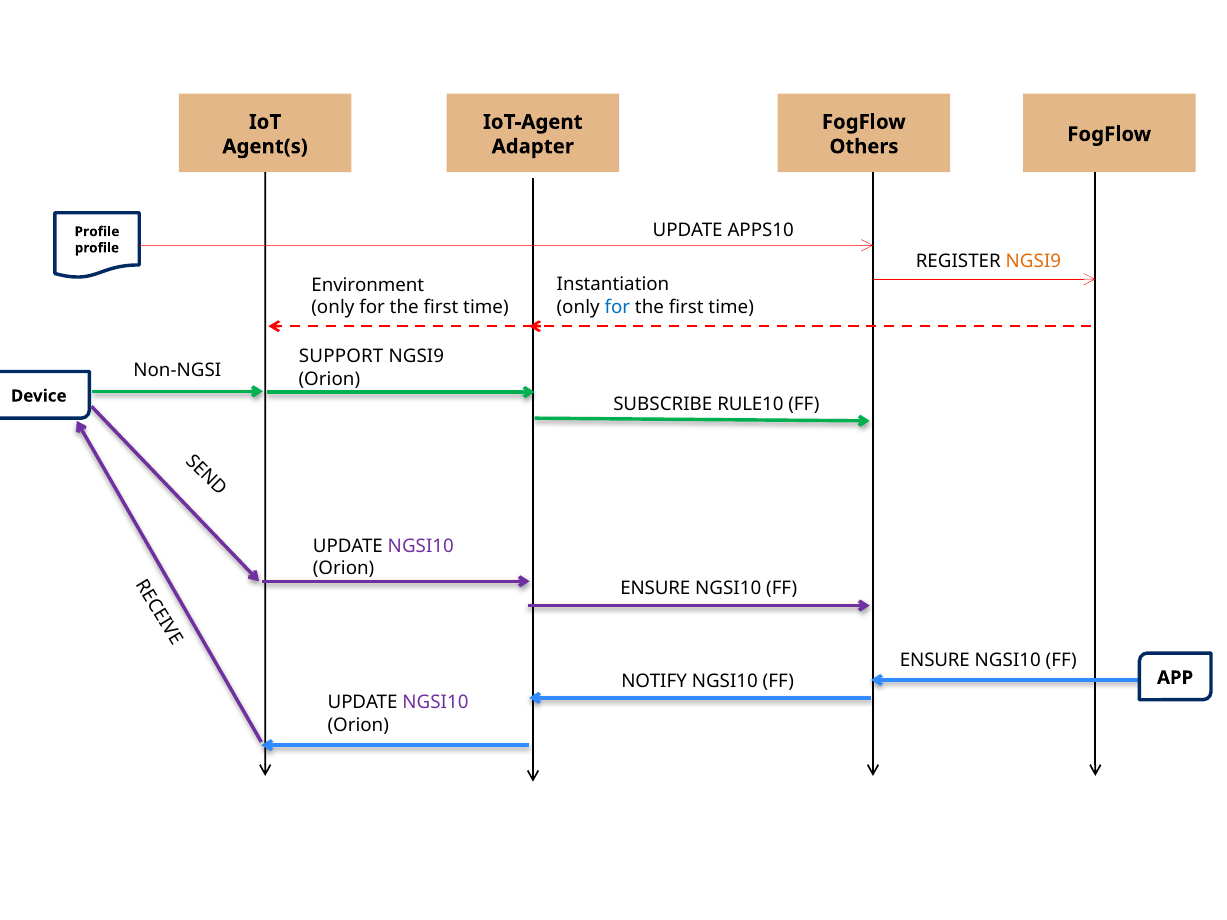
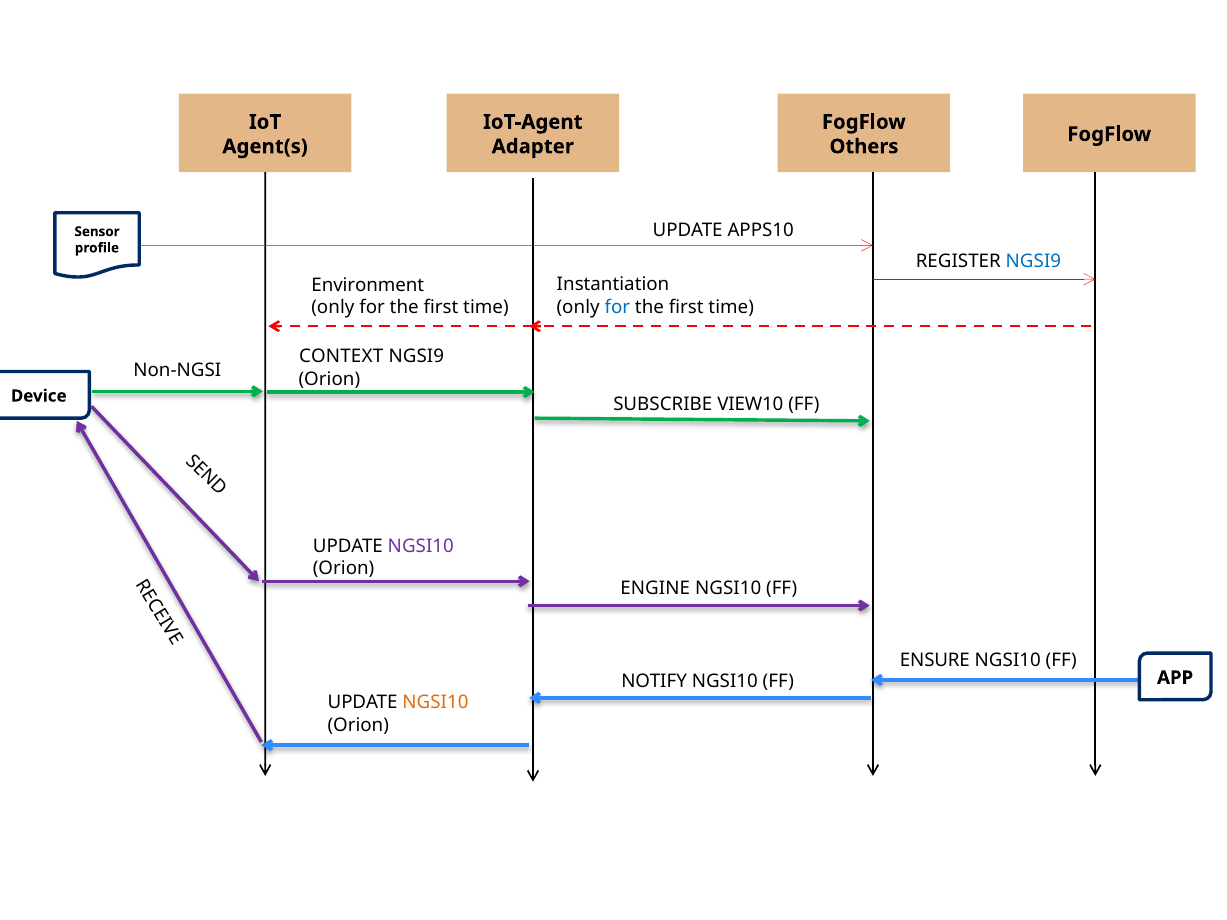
Profile: Profile -> Sensor (97, 232)
NGSI9 colour: orange -> blue (1033, 261)
SUPPORT: SUPPORT -> CONTEXT (341, 357)
RULE10: RULE10 -> VIEW10 (750, 404)
ENSURE: ENSURE -> ENGINE (655, 588)
NGSI10 colour: purple -> orange (435, 703)
